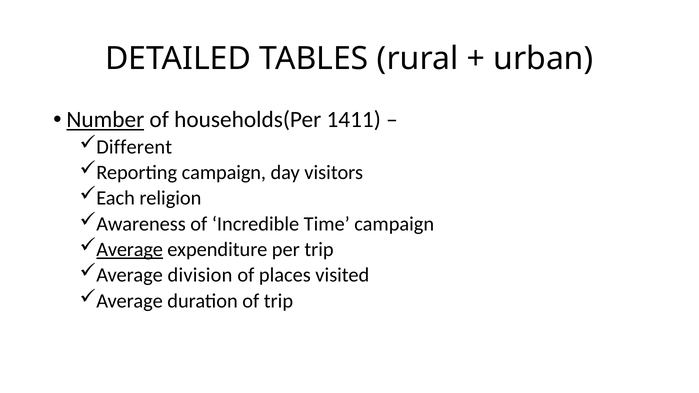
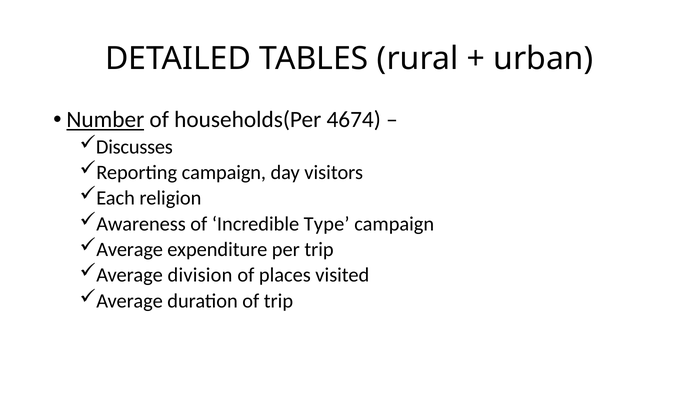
1411: 1411 -> 4674 (354, 120)
Different: Different -> Discusses (134, 147)
Time: Time -> Type (327, 224)
Average underline: present -> none (130, 250)
